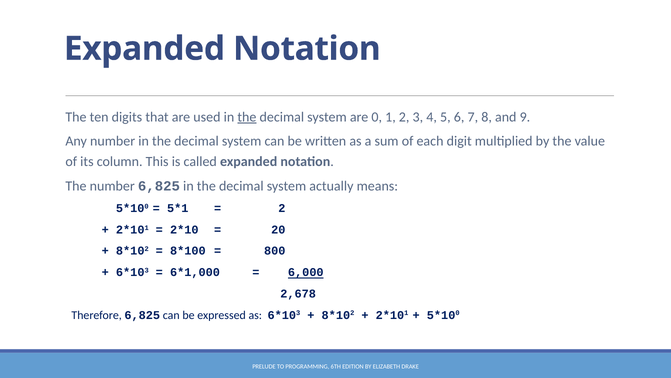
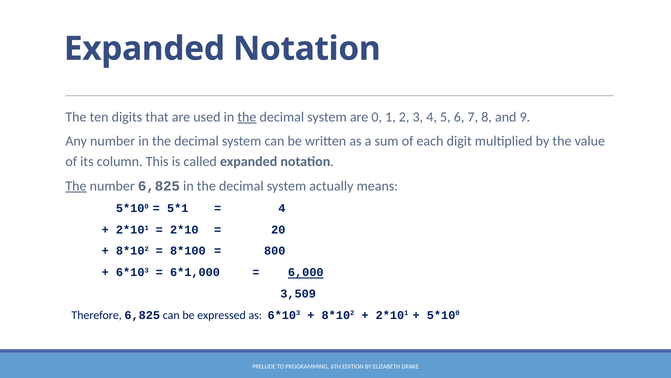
The underline: none -> present (76, 186)
2: 2 -> 4 (282, 208)
2,678: 2,678 -> 3,509 (298, 293)
